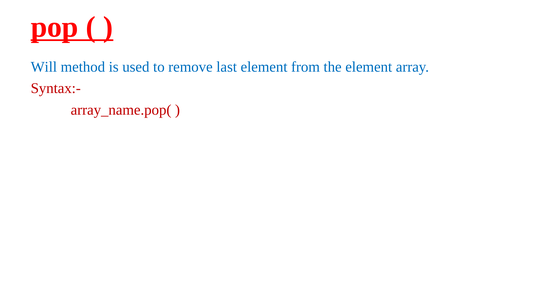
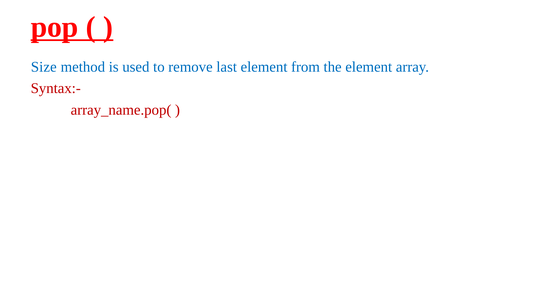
Will: Will -> Size (44, 67)
